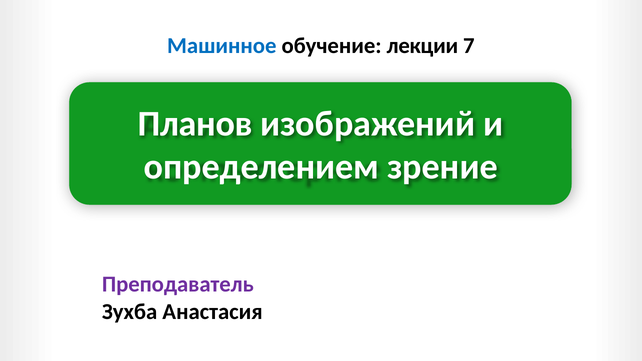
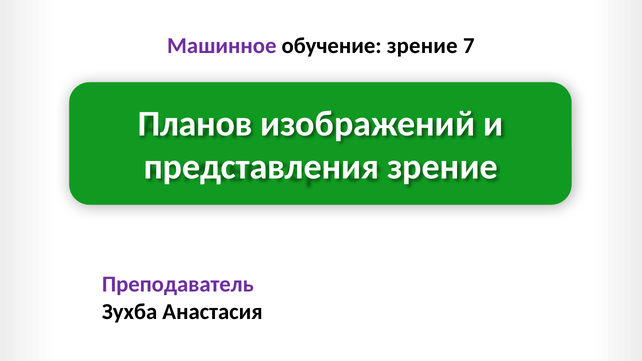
Машинное colour: blue -> purple (222, 46)
обучение лекции: лекции -> зрение (422, 46)
определением: определением -> представления (261, 167)
